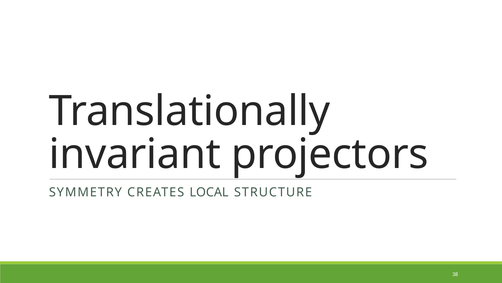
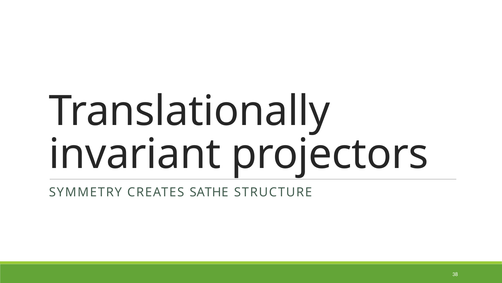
LOCAL: LOCAL -> SATHE (209, 192)
